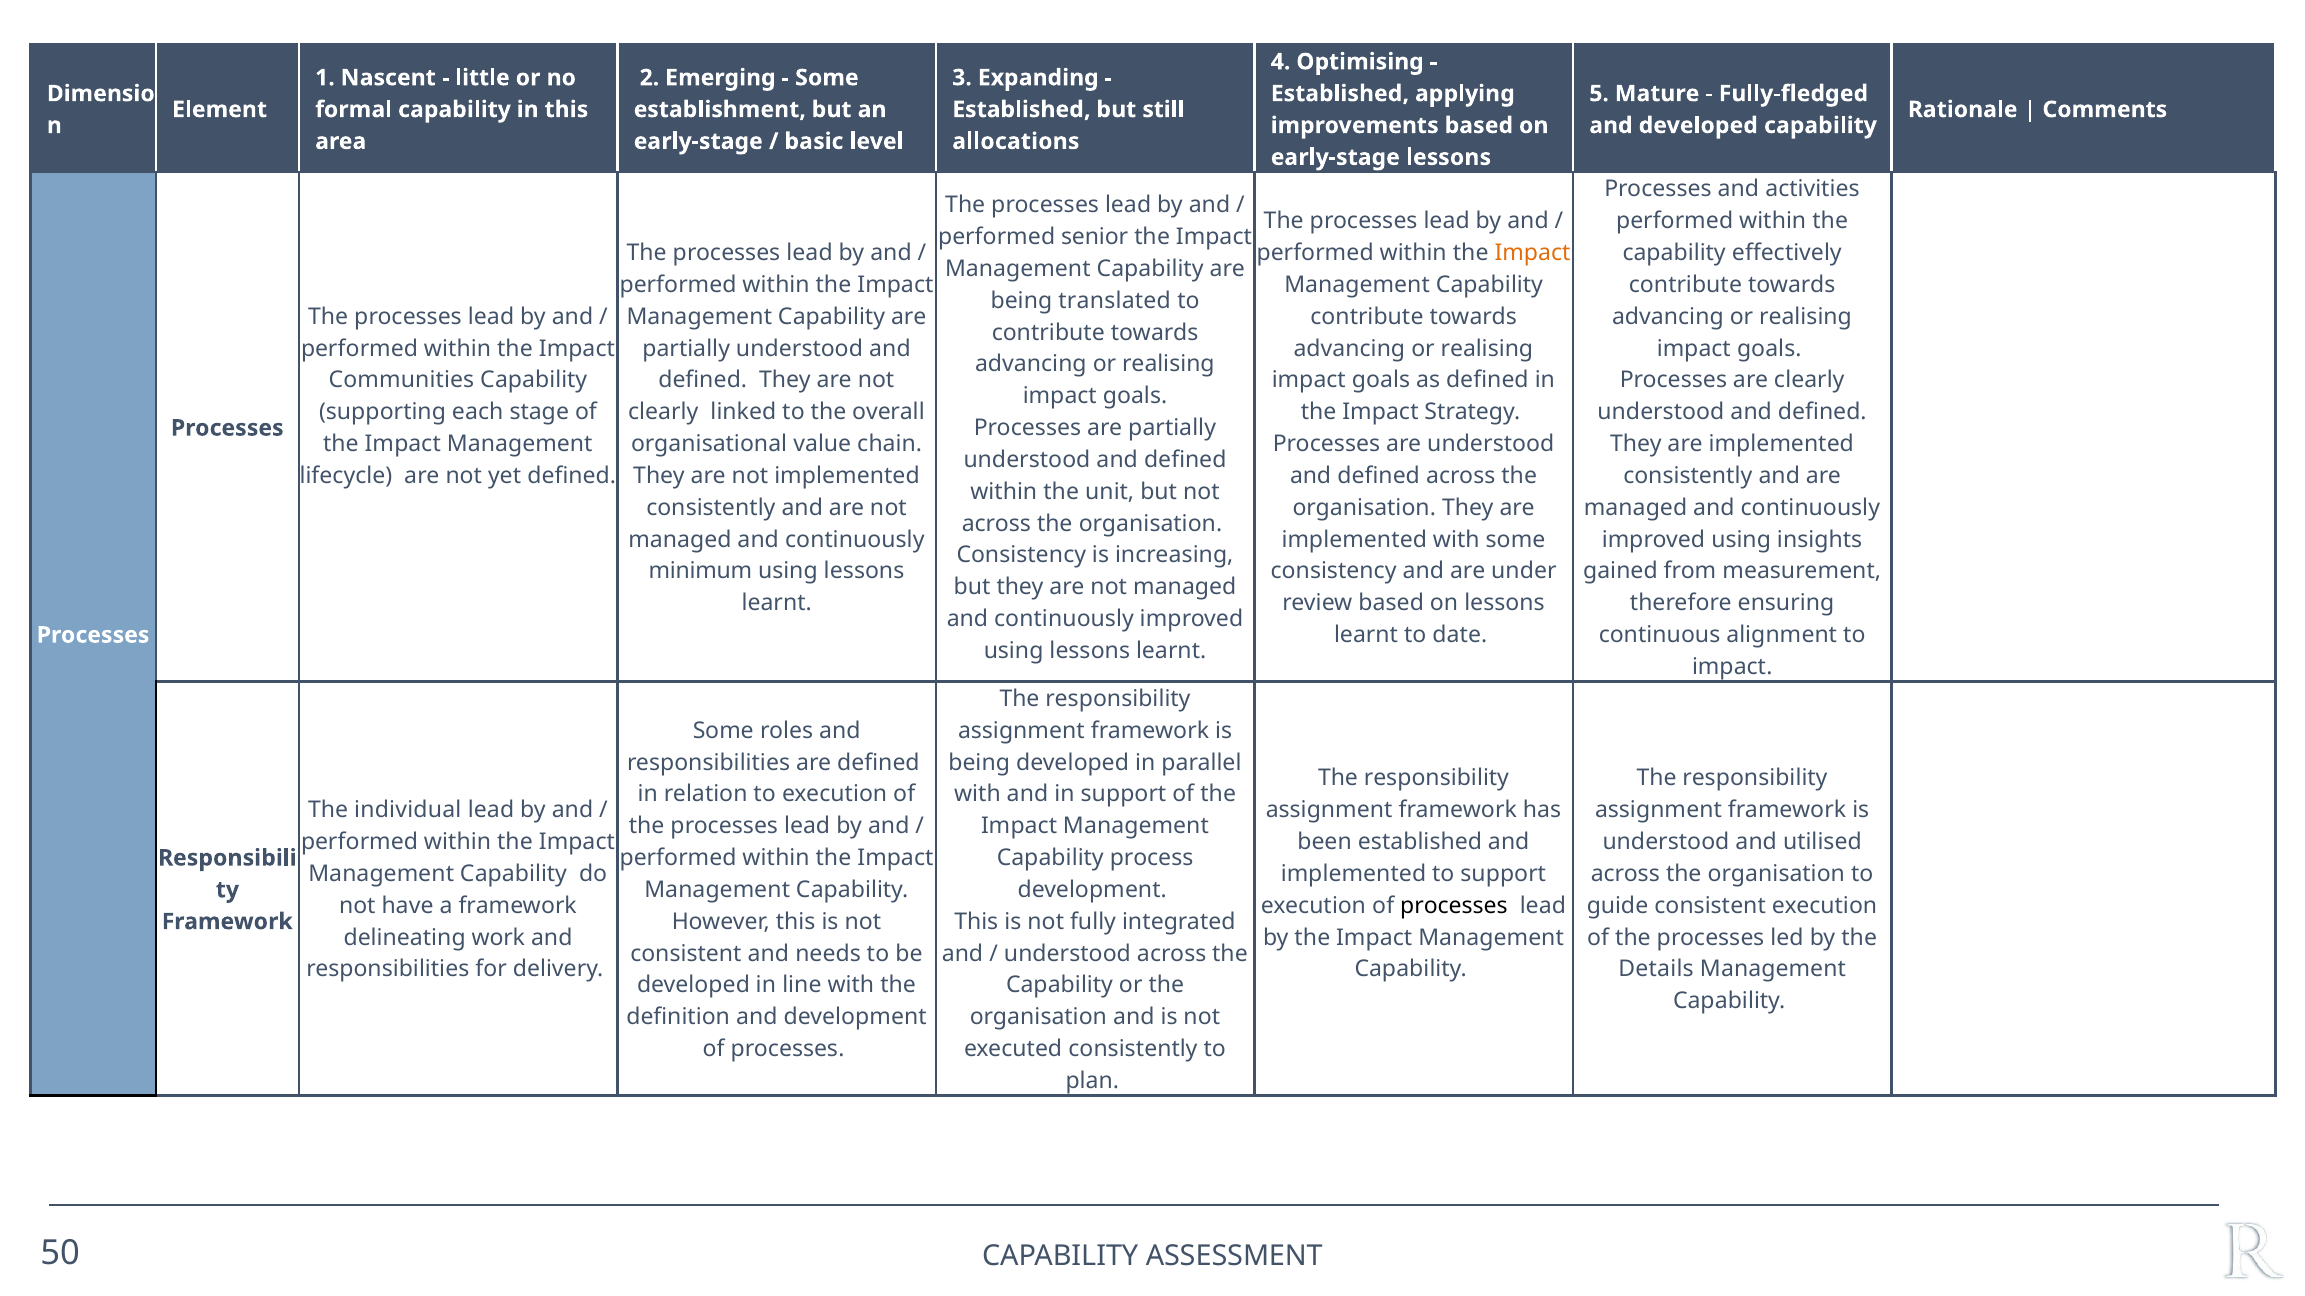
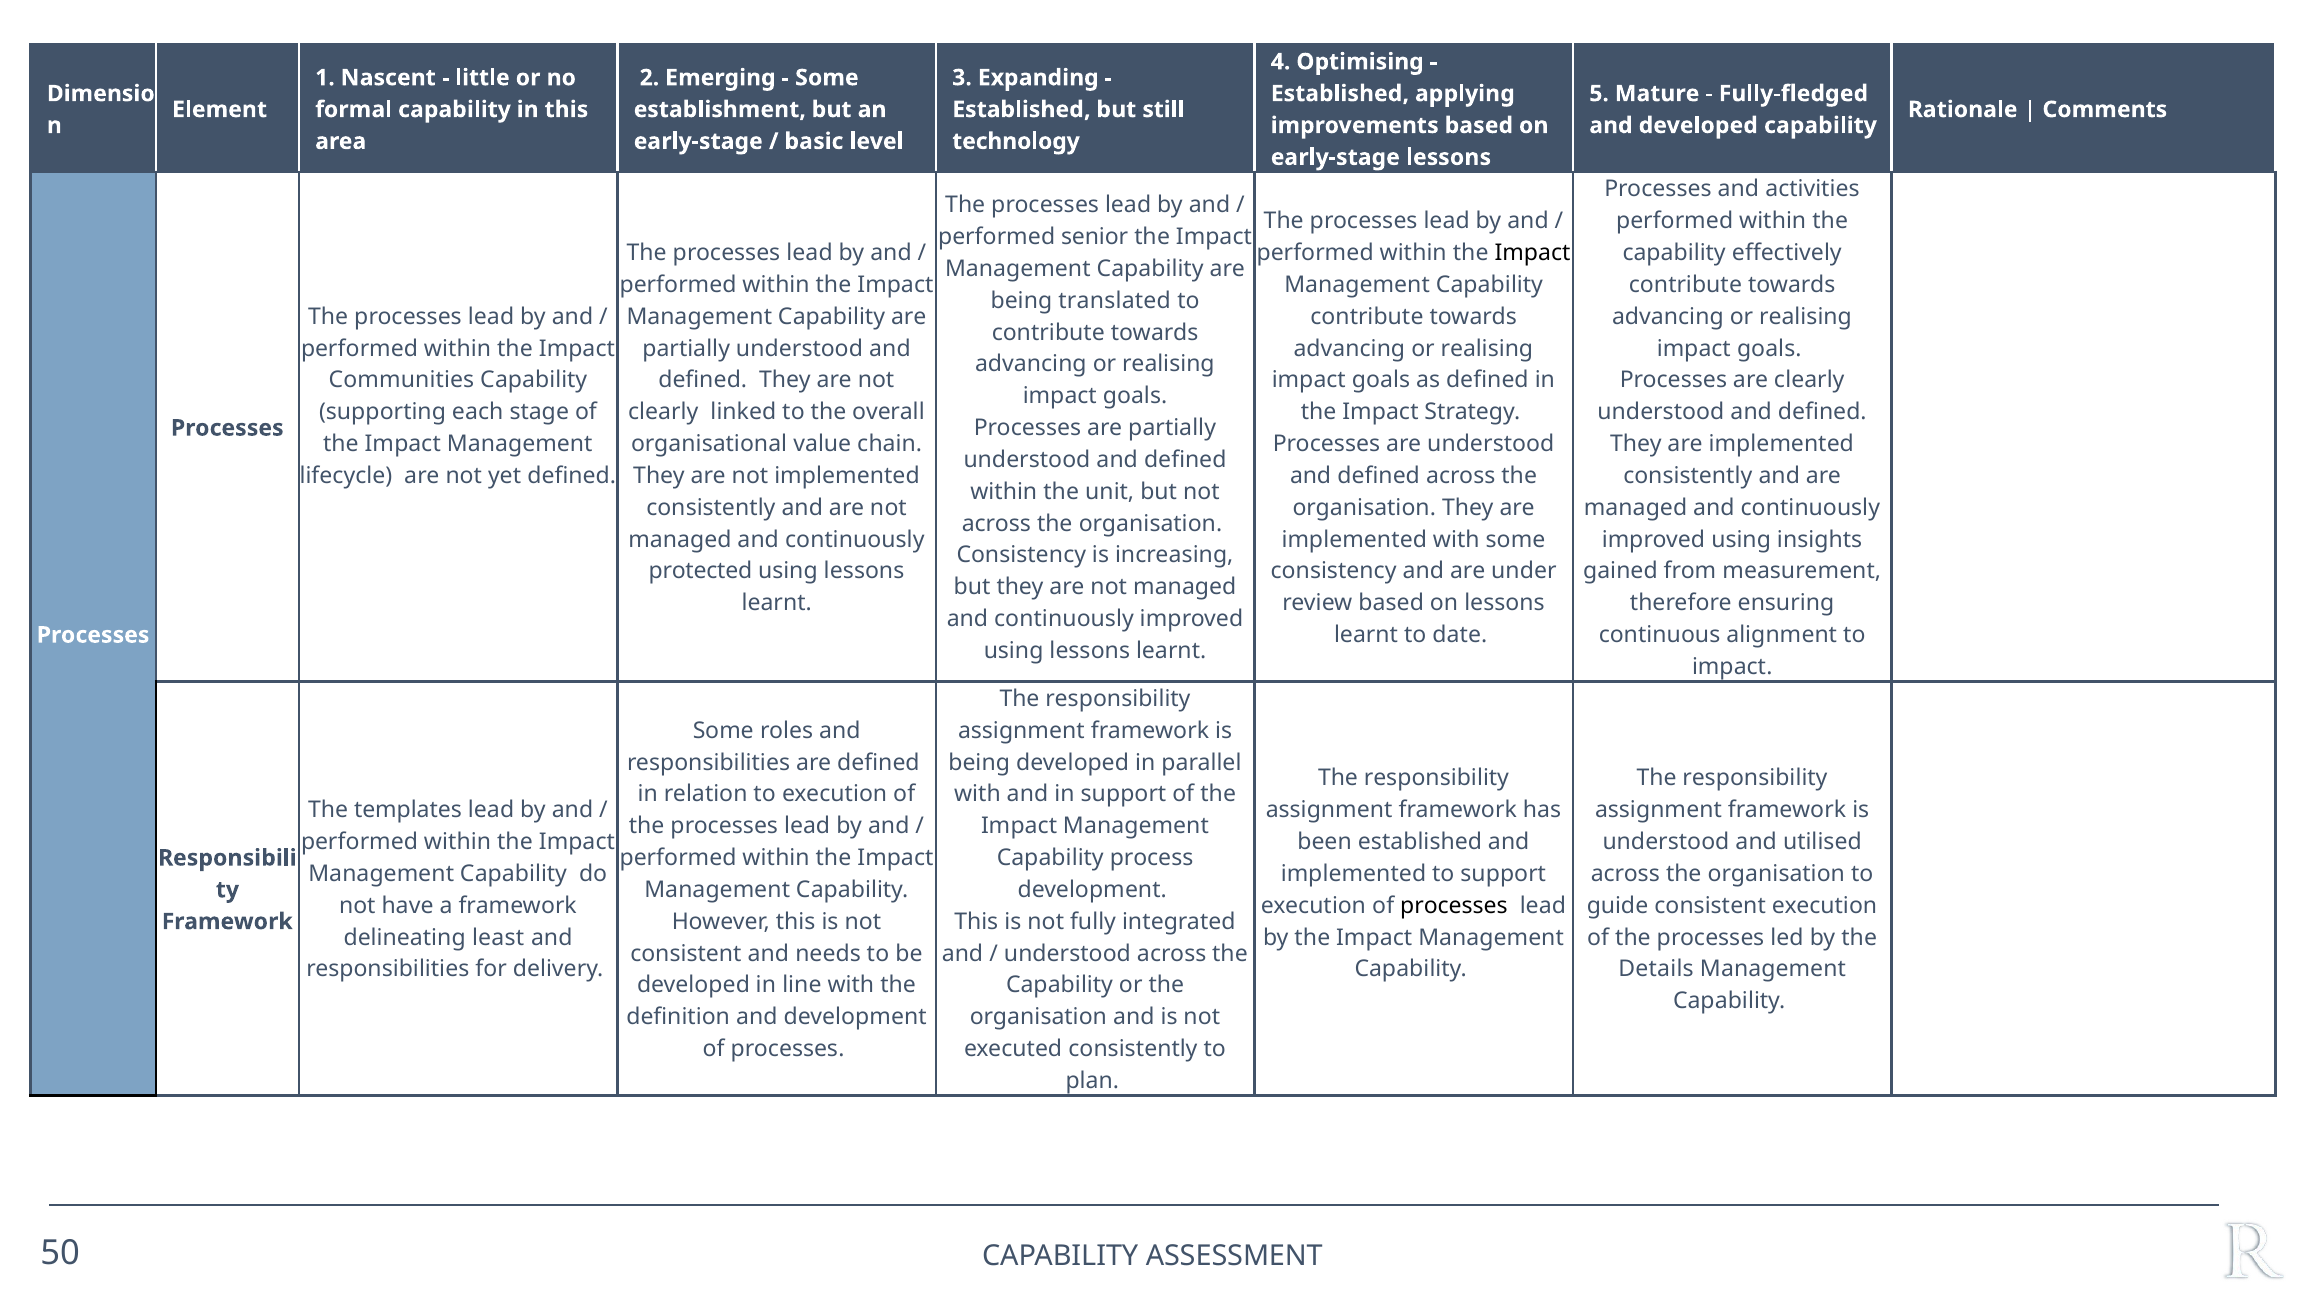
allocations: allocations -> technology (1016, 141)
Impact colour: orange -> black (1532, 253)
minimum: minimum -> protected (700, 572)
individual: individual -> templates (408, 811)
work: work -> least (498, 938)
